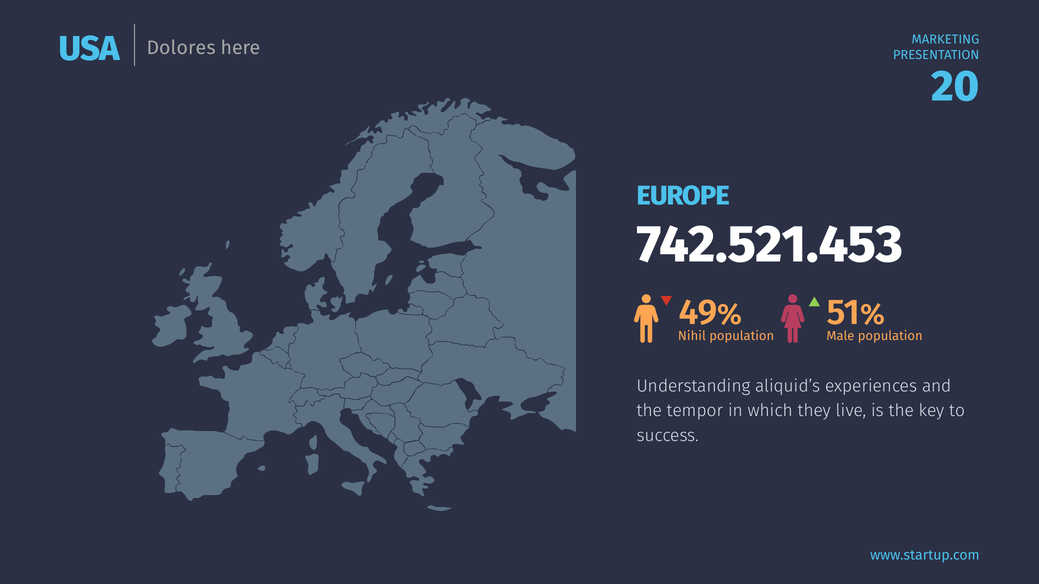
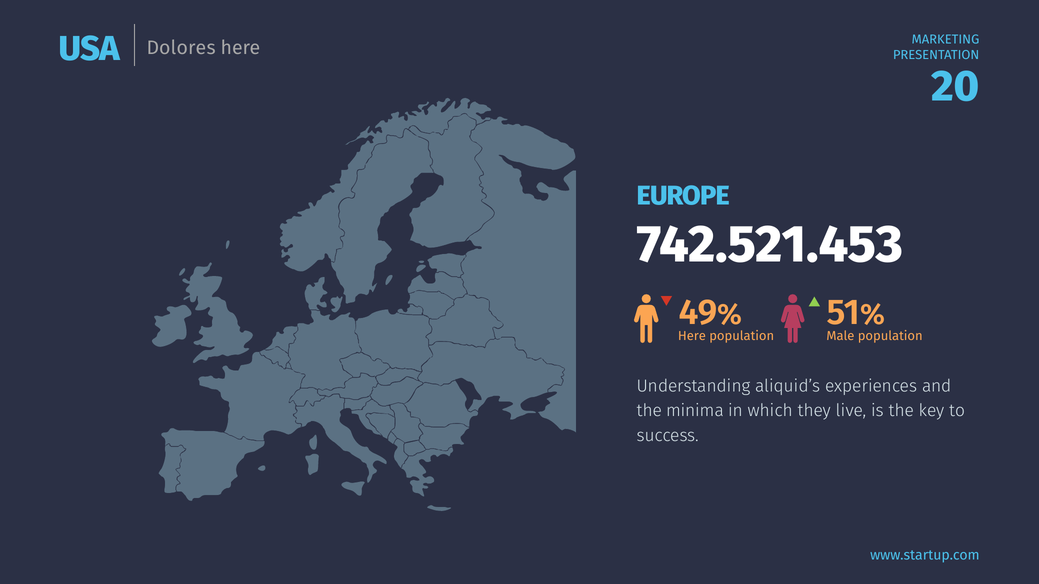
Nihil: Nihil -> Here (692, 336)
tempor: tempor -> minima (695, 411)
